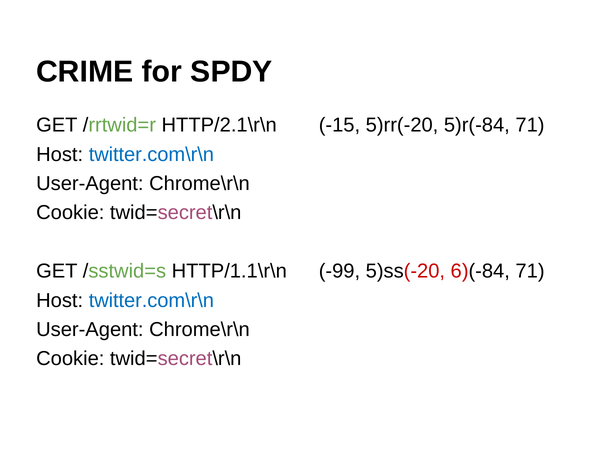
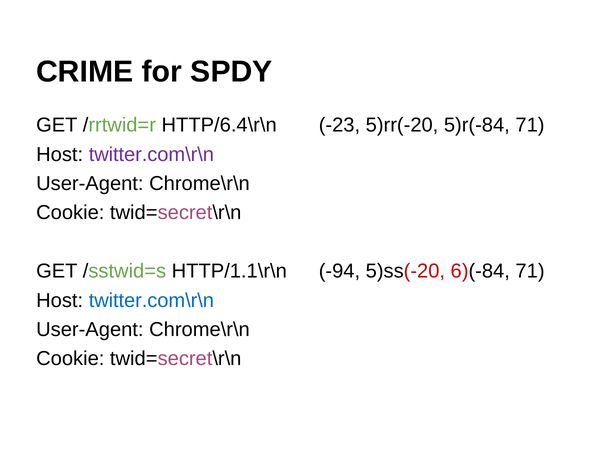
HTTP/2.1\r\n: HTTP/2.1\r\n -> HTTP/6.4\r\n (219, 125)
-15: -15 -> -23 (339, 125)
twitter.com\r\n colour: blue -> purple (151, 154)
-99: -99 -> -94 (339, 271)
